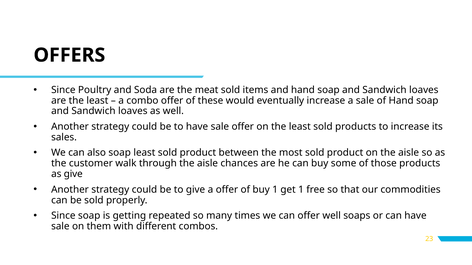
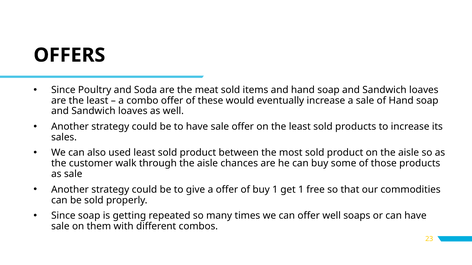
also soap: soap -> used (120, 153)
as give: give -> sale (73, 174)
